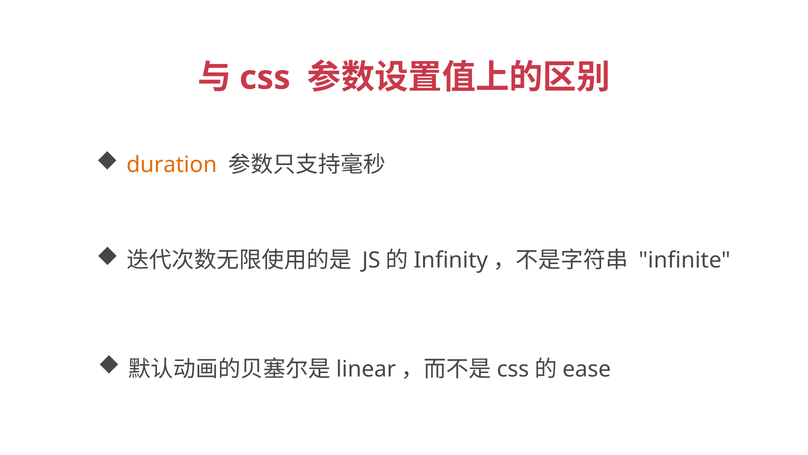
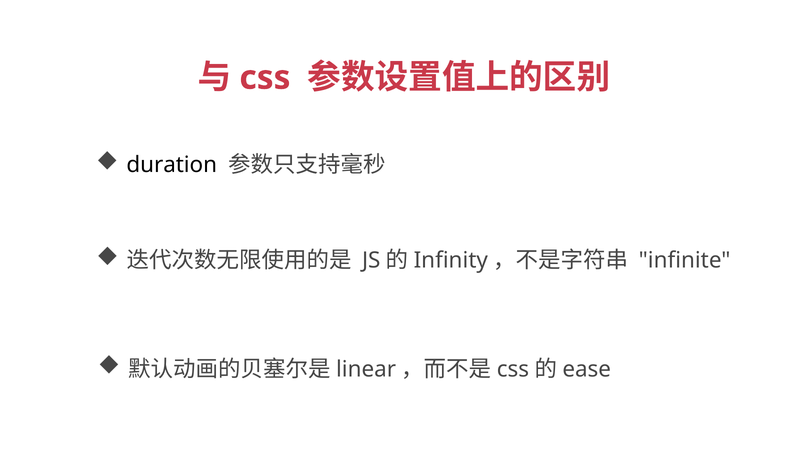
duration colour: orange -> black (172, 165)
